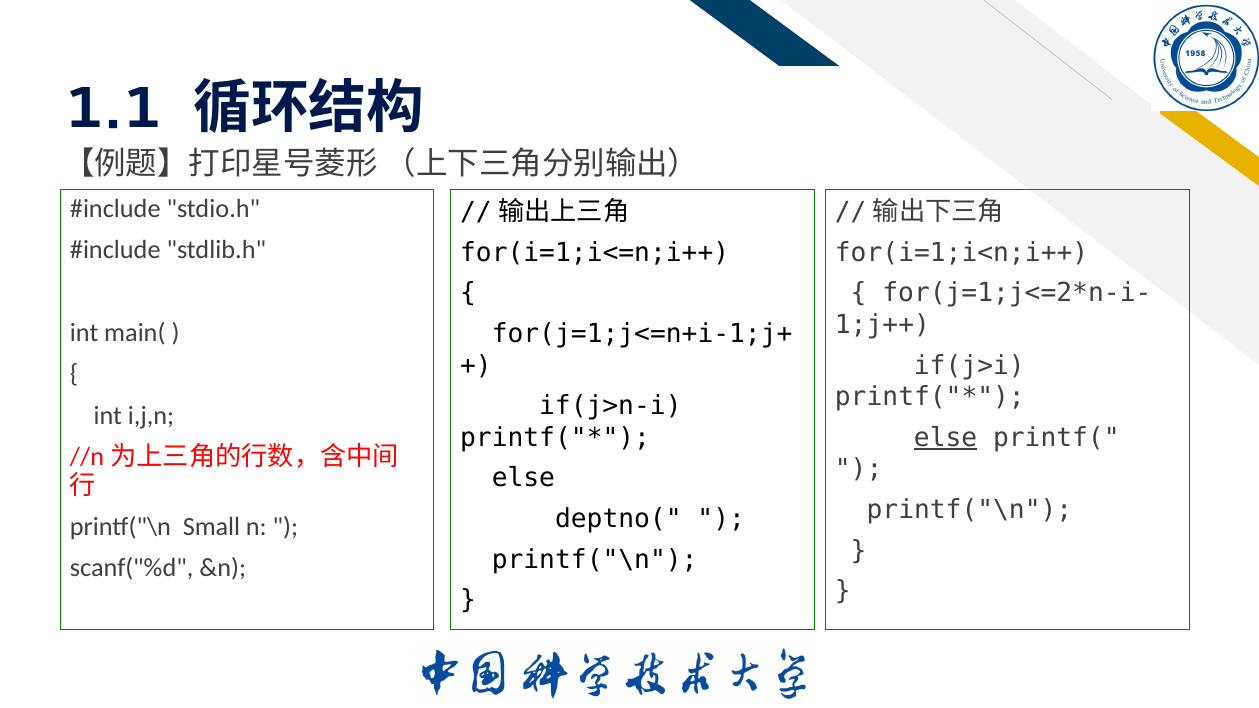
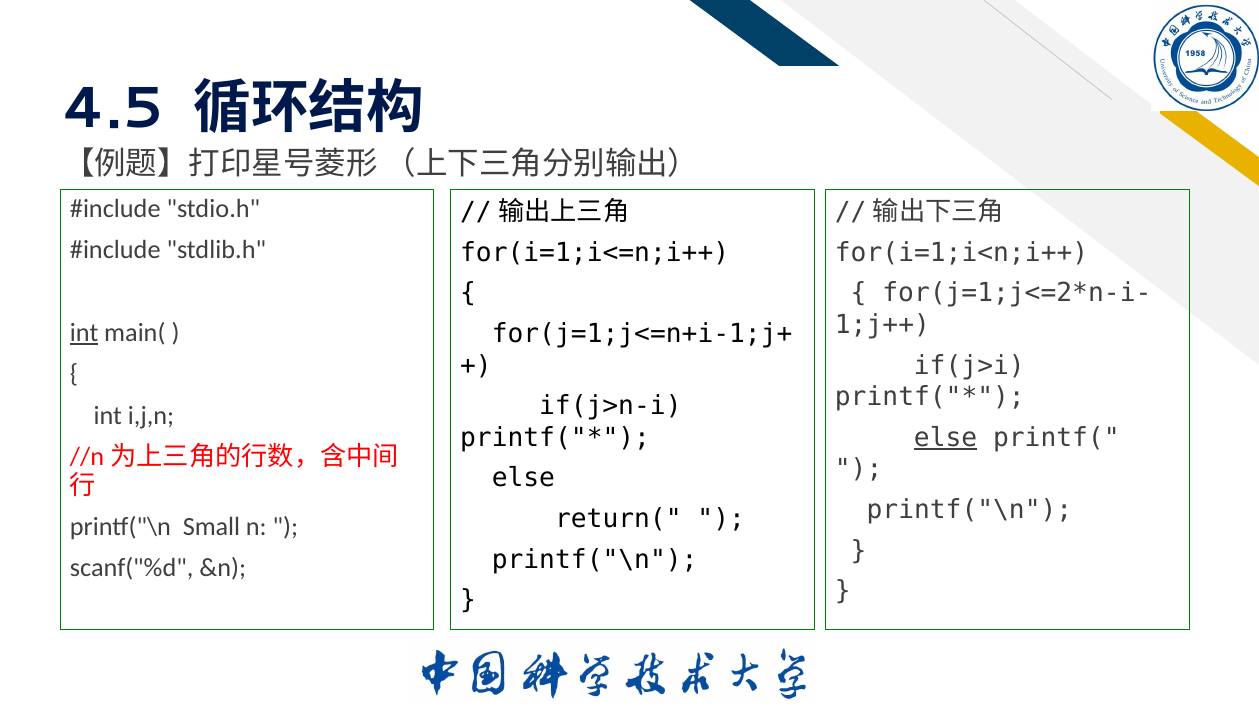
1.1: 1.1 -> 4.5 (113, 109)
int underline: none -> present (84, 333)
deptno(: deptno( -> return( (618, 519)
